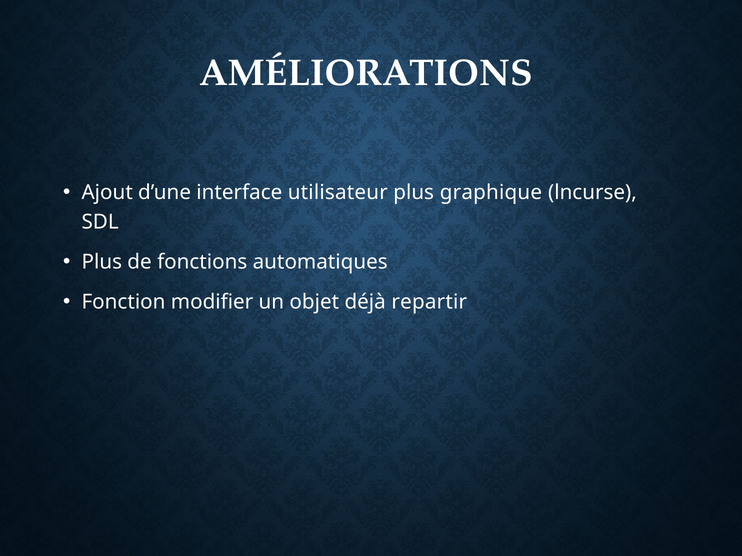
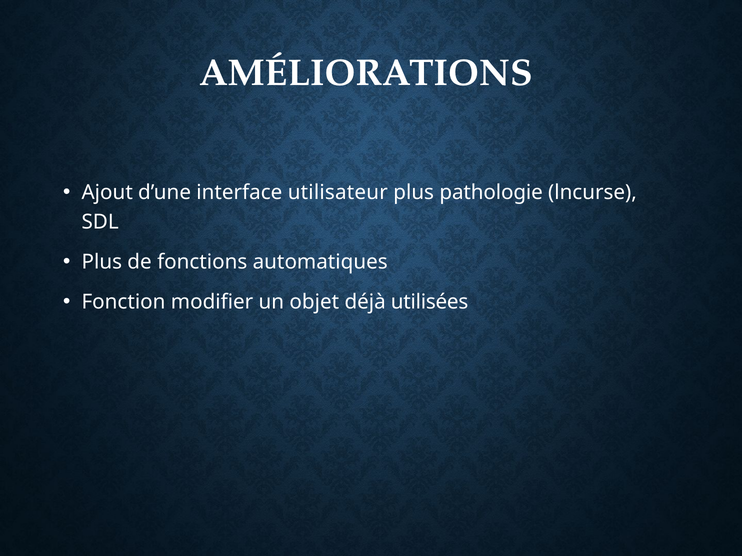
graphique: graphique -> pathologie (491, 193)
repartir: repartir -> utilisées (430, 302)
